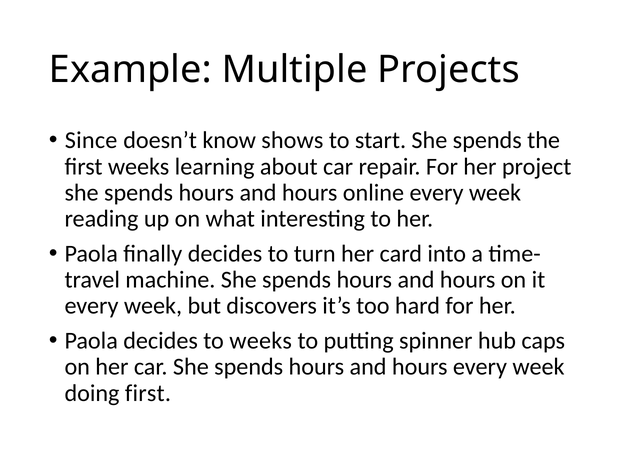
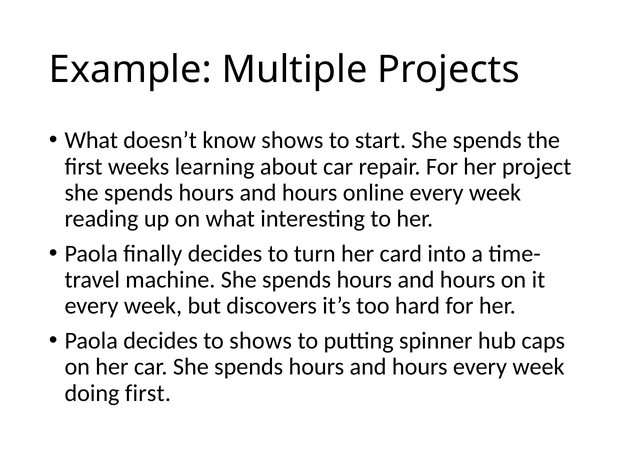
Since: Since -> What (91, 140)
to weeks: weeks -> shows (261, 340)
